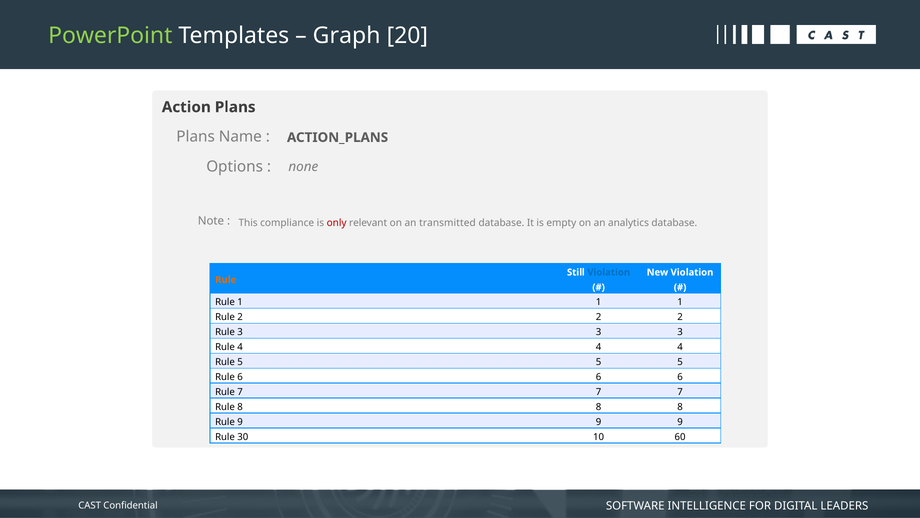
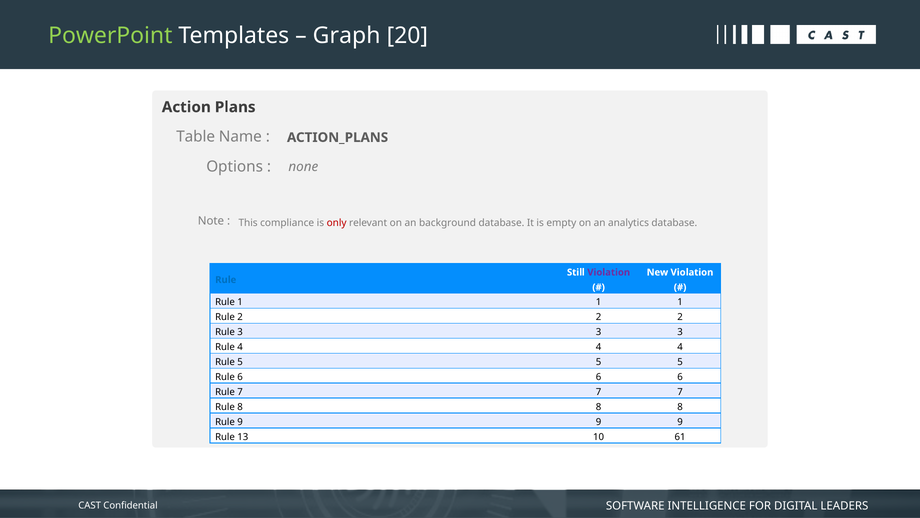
Plans: Plans -> Table (196, 137)
transmitted: transmitted -> background (448, 223)
Violation colour: blue -> purple (609, 272)
Rule colour: orange -> blue (226, 280)
30: 30 -> 13 (243, 437)
60: 60 -> 61 (680, 437)
